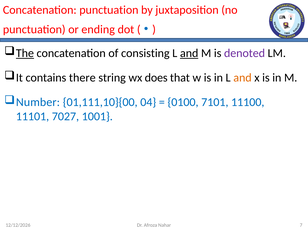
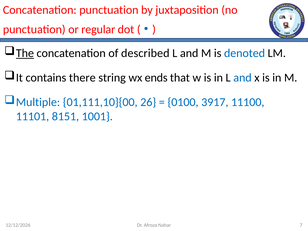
ending: ending -> regular (98, 29)
consisting: consisting -> described (145, 53)
and underline: present -> none (189, 53)
denoted colour: purple -> blue (245, 53)
does: does -> ends (156, 78)
and colour: orange -> blue (243, 78)
Number: Number -> Multiple (38, 102)
04: 04 -> 26 (148, 102)
7101: 7101 -> 3917 (215, 102)
7027: 7027 -> 8151 (65, 116)
